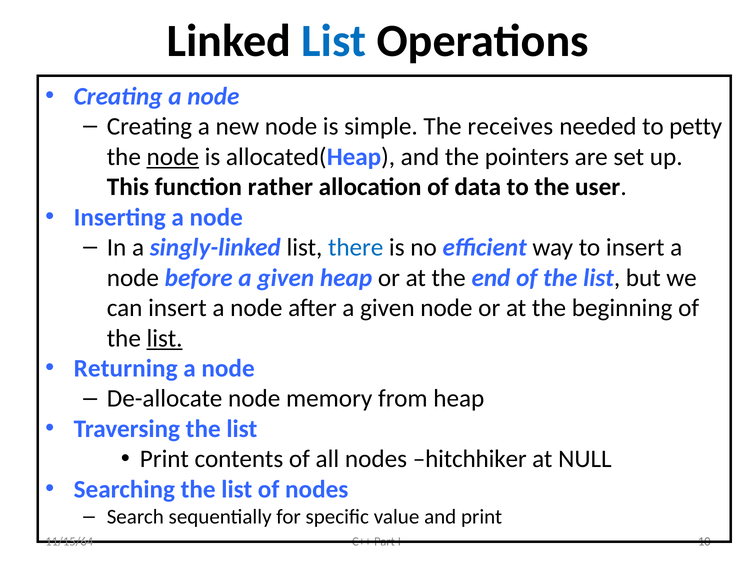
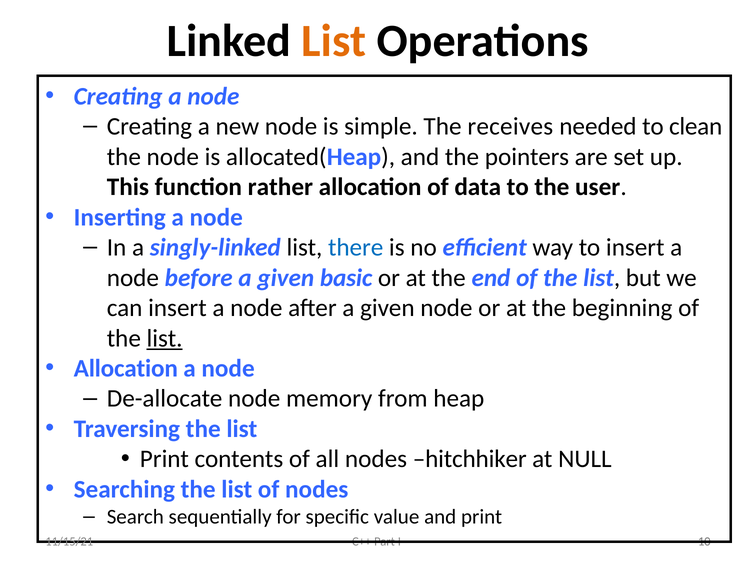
List colour: blue -> orange (334, 41)
petty: petty -> clean (696, 127)
node underline: present -> none (173, 157)
given heap: heap -> basic (346, 278)
Returning: Returning -> Allocation (126, 368)
11/15/64: 11/15/64 -> 11/15/21 (69, 541)
